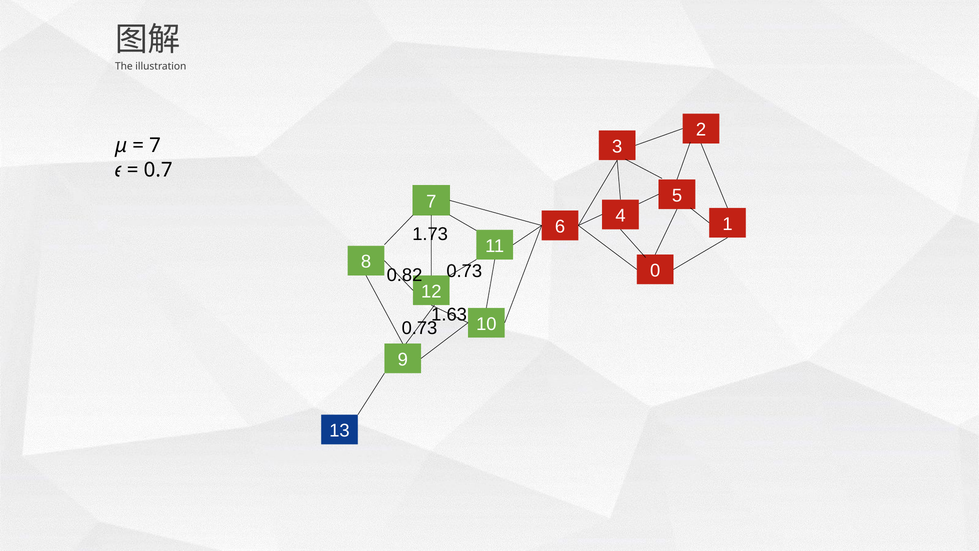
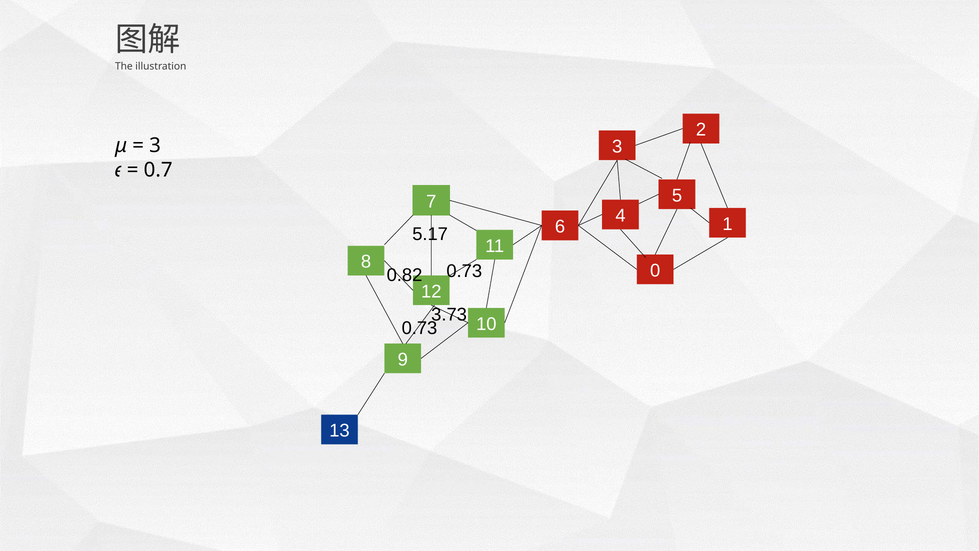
7: 7 -> 3 (155, 146)
1.73: 1.73 -> 5.17 (430, 234)
1.63: 1.63 -> 3.73 (449, 315)
